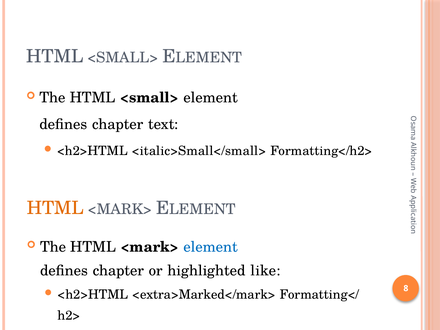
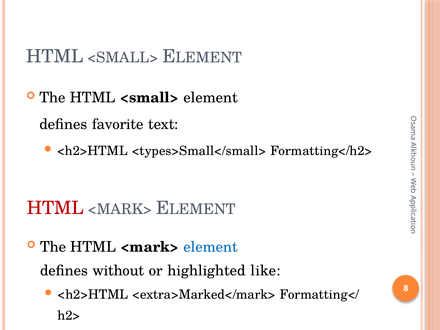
chapter: chapter -> favorite (118, 124)
<italic>Small</small>: <italic>Small</small> -> <types>Small</small> (199, 151)
HTML colour: orange -> red (55, 208)
chapter: chapter -> without (118, 271)
